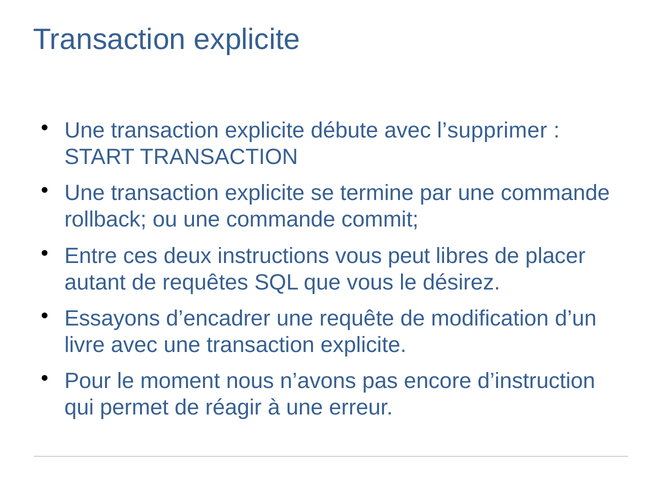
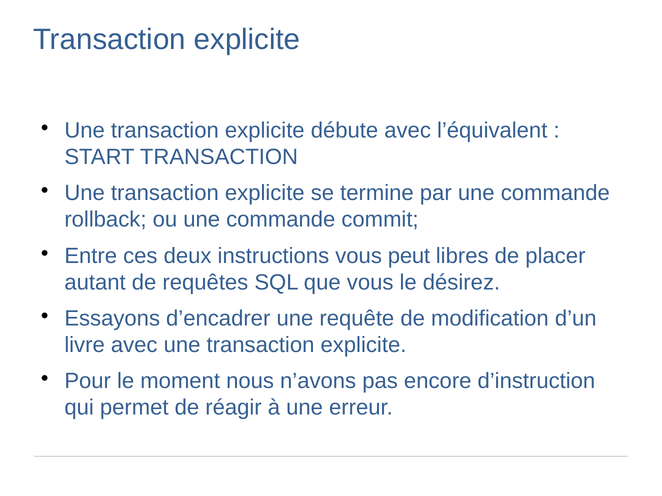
l’supprimer: l’supprimer -> l’équivalent (492, 131)
